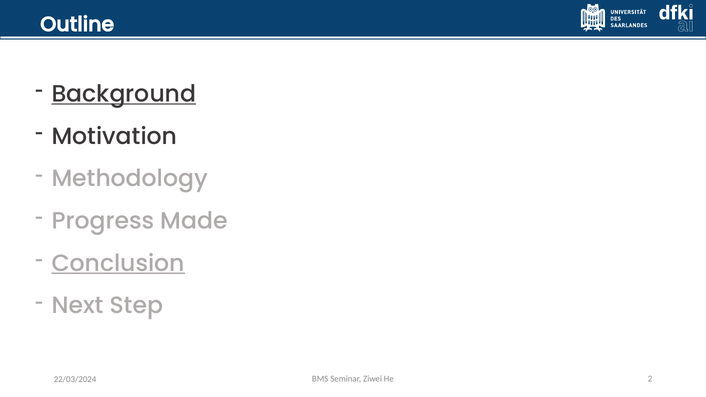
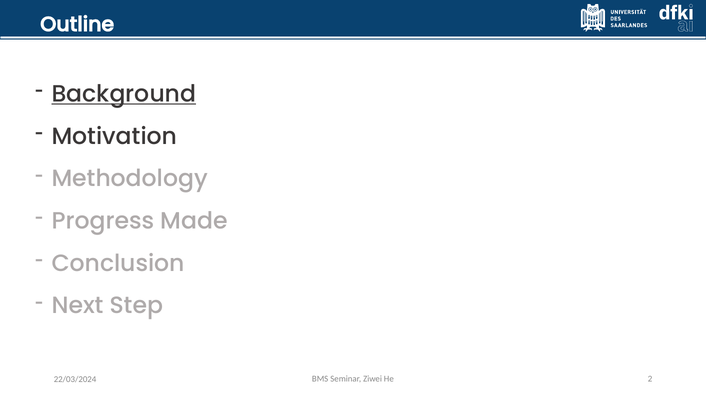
Conclusion underline: present -> none (118, 263)
